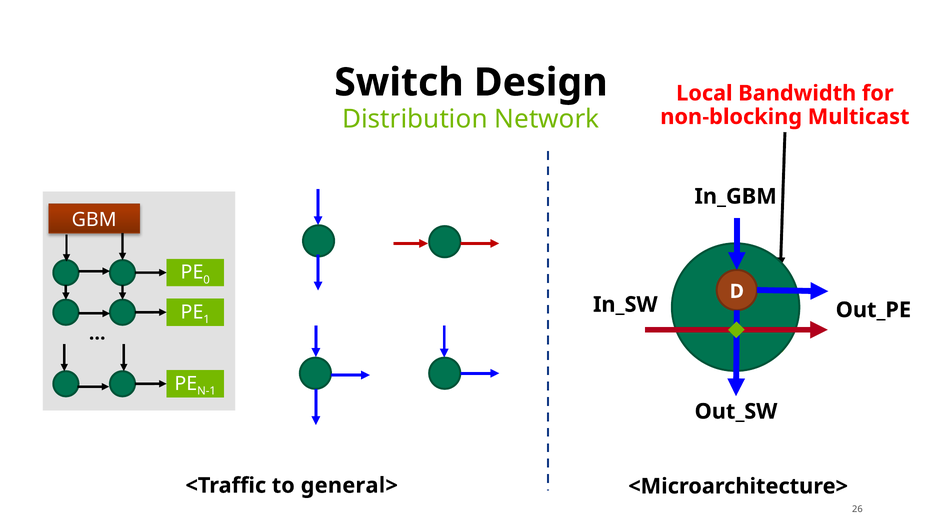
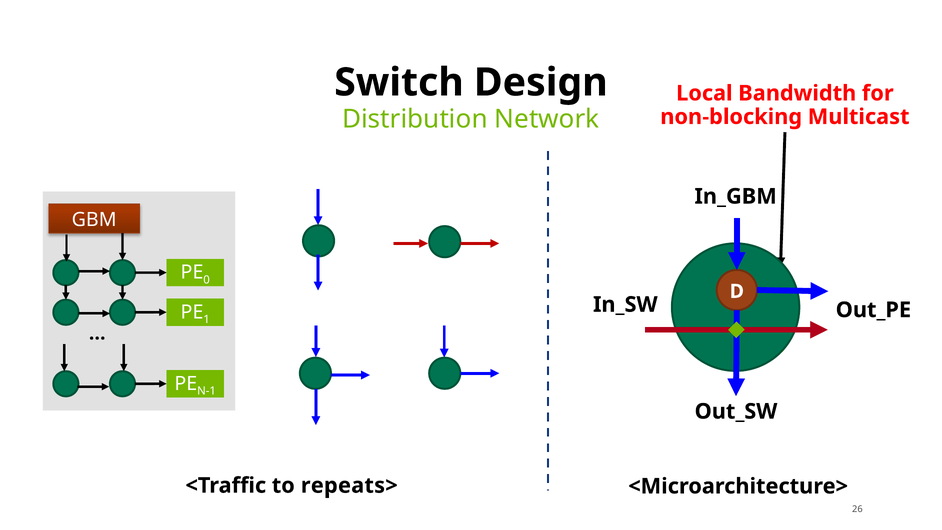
general>: general> -> repeats> (349, 485)
